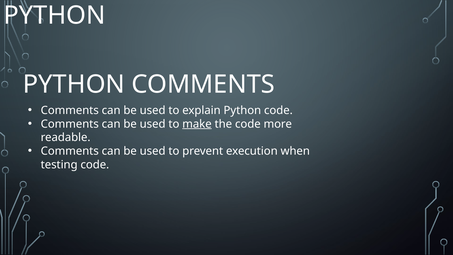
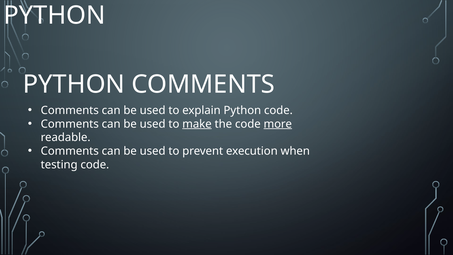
more underline: none -> present (278, 124)
